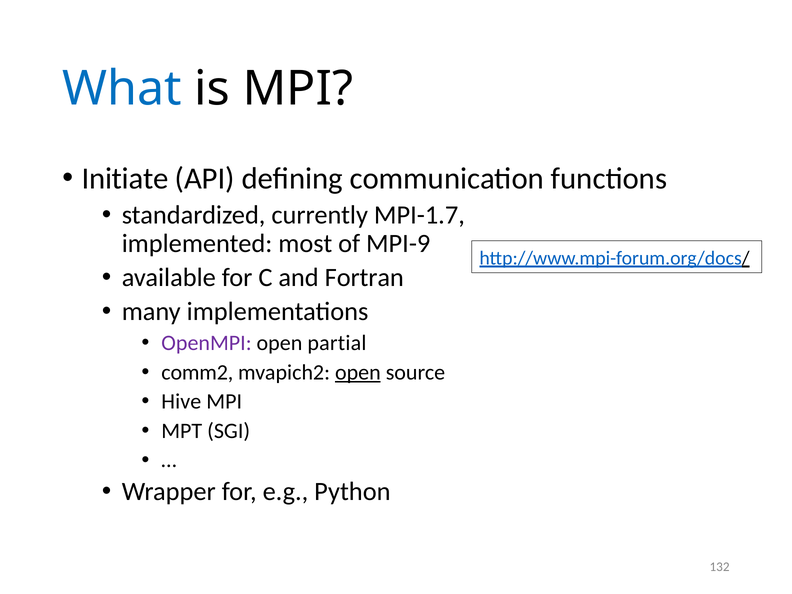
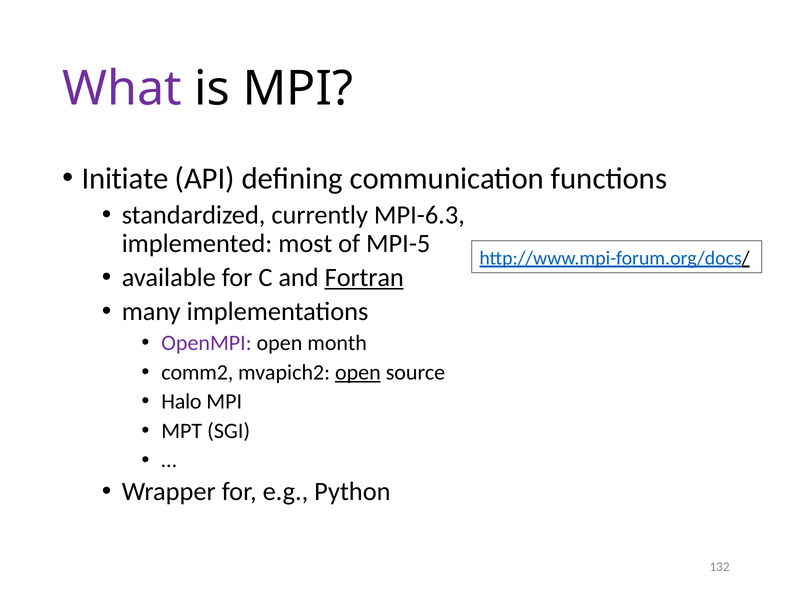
What colour: blue -> purple (122, 89)
MPI-1.7: MPI-1.7 -> MPI-6.3 (419, 215)
MPI-9: MPI-9 -> MPI-5 (398, 243)
Fortran underline: none -> present (364, 277)
partial: partial -> month (337, 343)
Hive: Hive -> Halo (181, 402)
